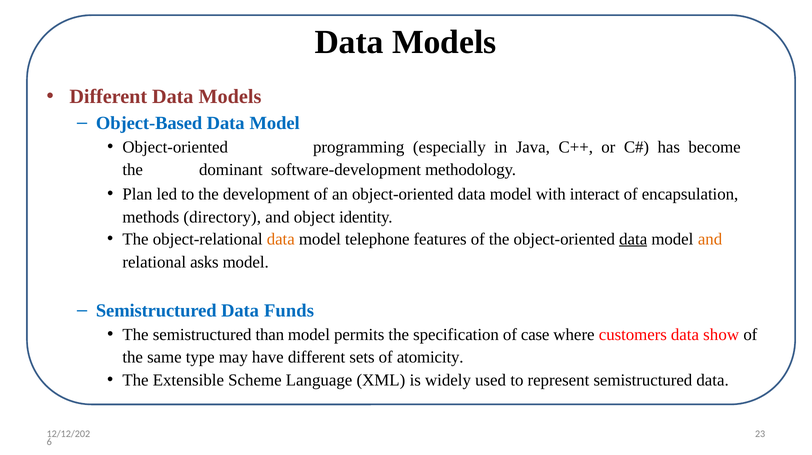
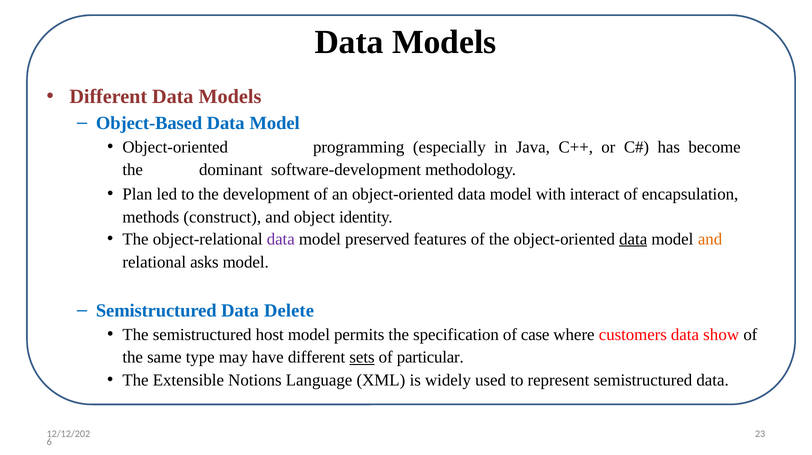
directory: directory -> construct (222, 217)
data colour: orange -> purple (281, 239)
telephone: telephone -> preserved (377, 239)
Funds: Funds -> Delete (289, 310)
than: than -> host (270, 334)
sets underline: none -> present (362, 357)
atomicity: atomicity -> particular (430, 357)
Scheme: Scheme -> Notions (255, 380)
